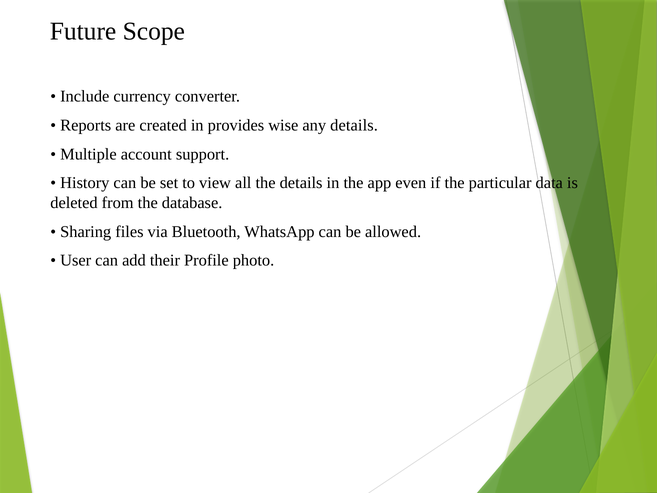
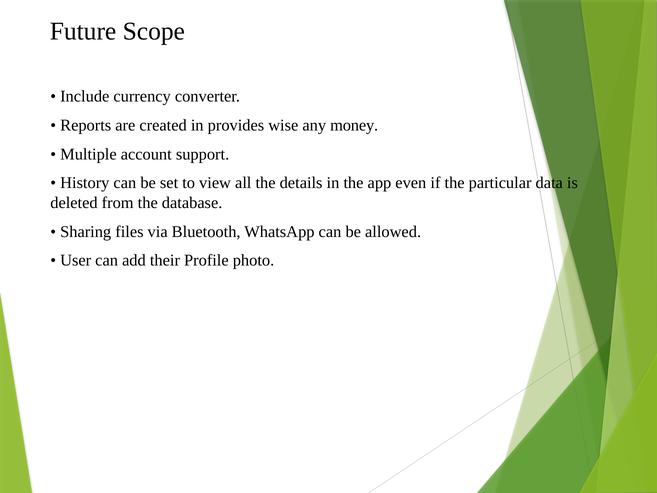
any details: details -> money (354, 125)
